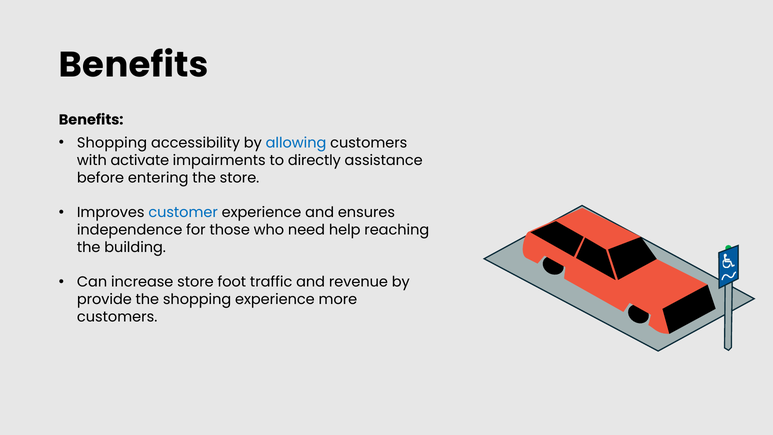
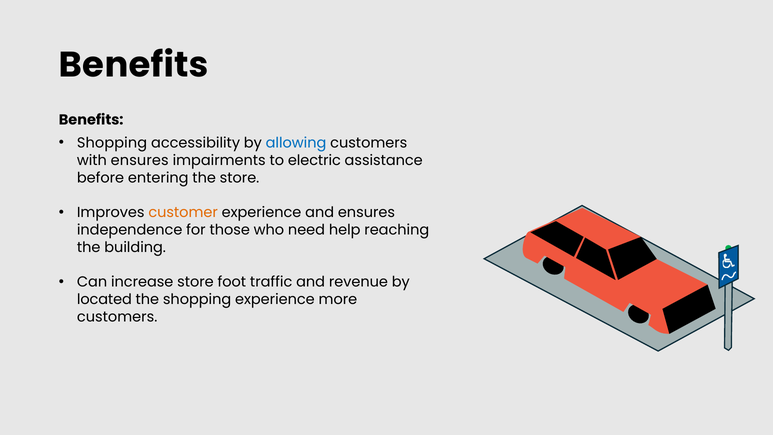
with activate: activate -> ensures (140, 160)
directly: directly -> electric (314, 160)
customer colour: blue -> orange (183, 212)
provide: provide -> located (104, 299)
